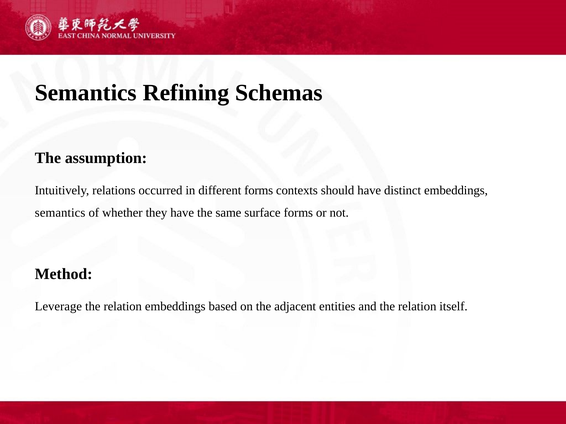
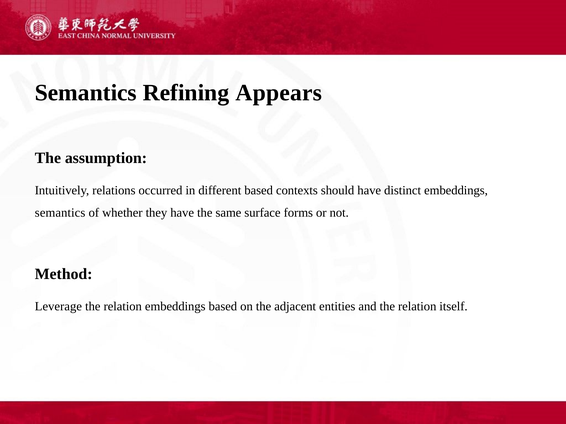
Schemas: Schemas -> Appears (279, 93)
different forms: forms -> based (259, 190)
